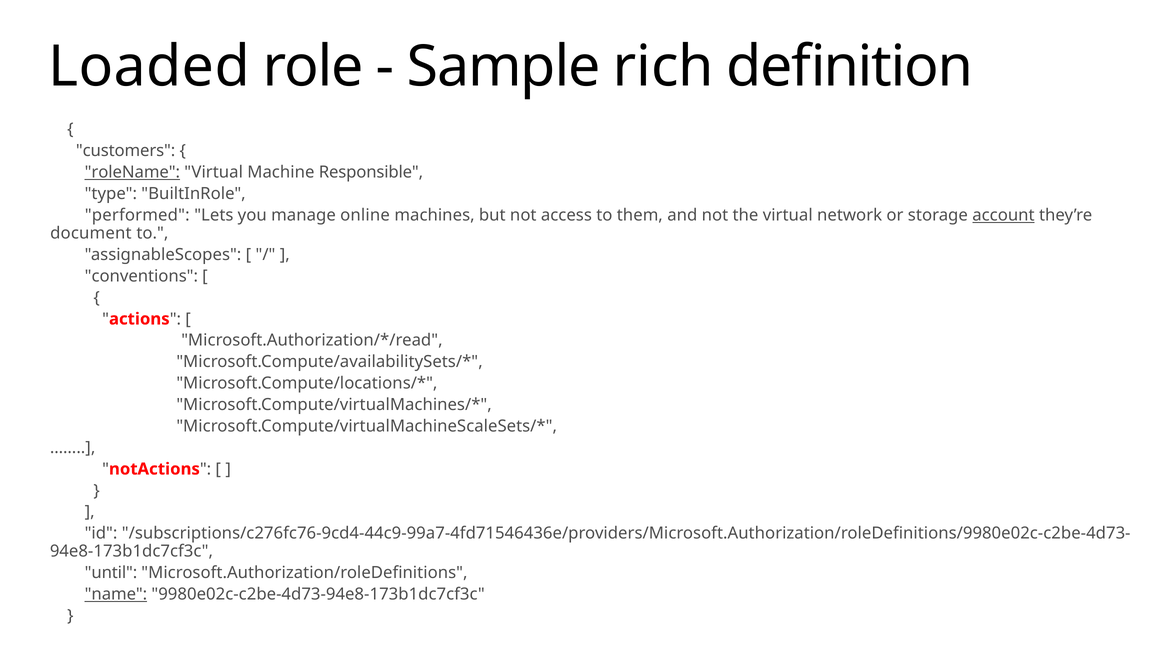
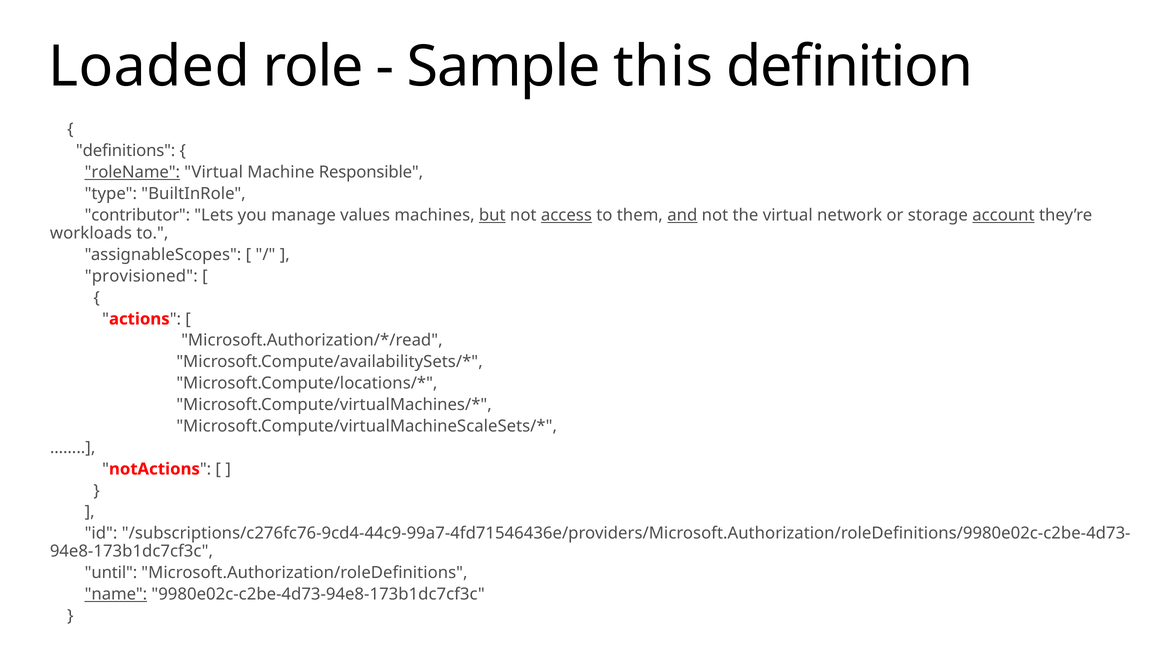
rich: rich -> this (663, 67)
customers: customers -> definitions (126, 151)
performed: performed -> contributor (137, 215)
online: online -> values (365, 215)
but underline: none -> present (492, 215)
access underline: none -> present (566, 215)
and underline: none -> present (682, 215)
document: document -> workloads (91, 233)
conventions: conventions -> provisioned (141, 276)
